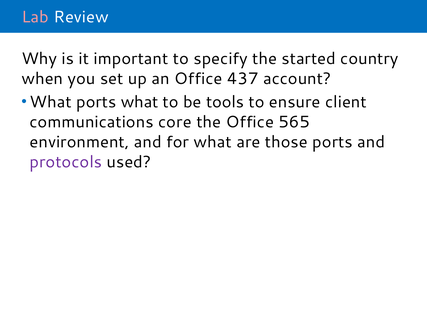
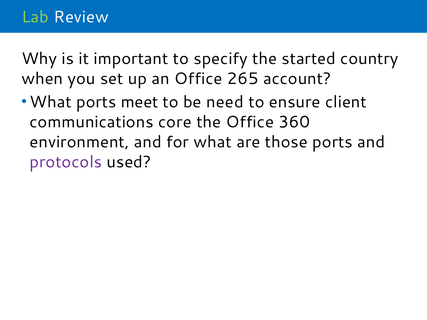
Lab colour: pink -> light green (35, 17)
437: 437 -> 265 (243, 79)
ports what: what -> meet (140, 102)
tools: tools -> need (225, 102)
565: 565 -> 360 (294, 122)
